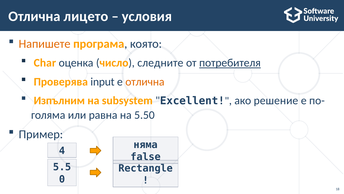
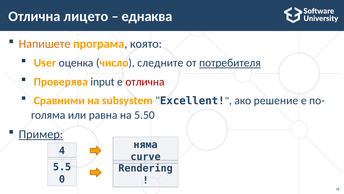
условия: условия -> еднаква (147, 16)
Char: Char -> User (45, 63)
отлична colour: orange -> red (145, 82)
Изпълним: Изпълним -> Сравними (59, 100)
Пример underline: none -> present (41, 134)
false: false -> curve (146, 156)
Rectangle: Rectangle -> Rendering (146, 168)
